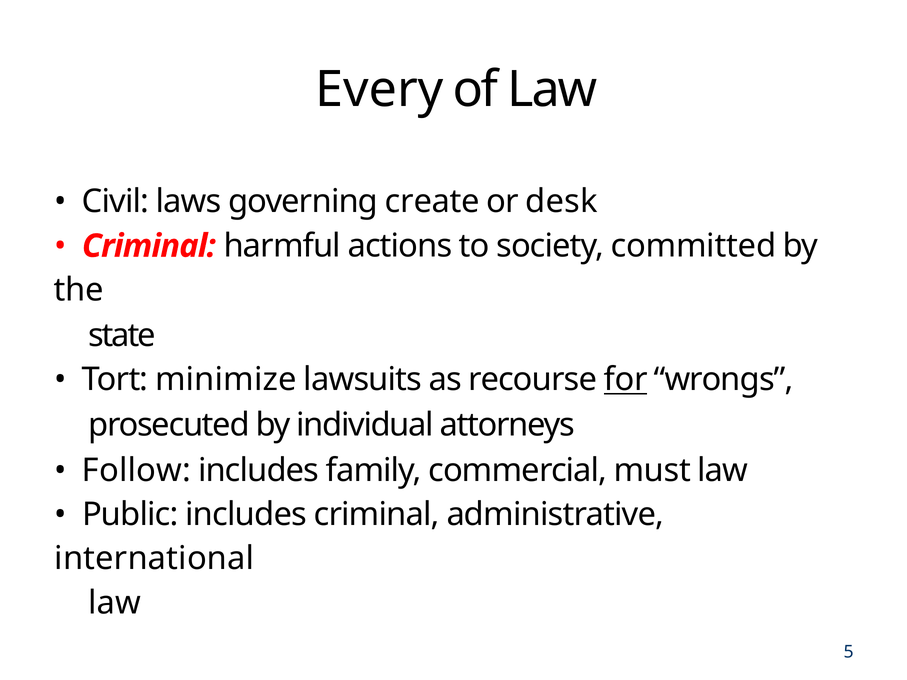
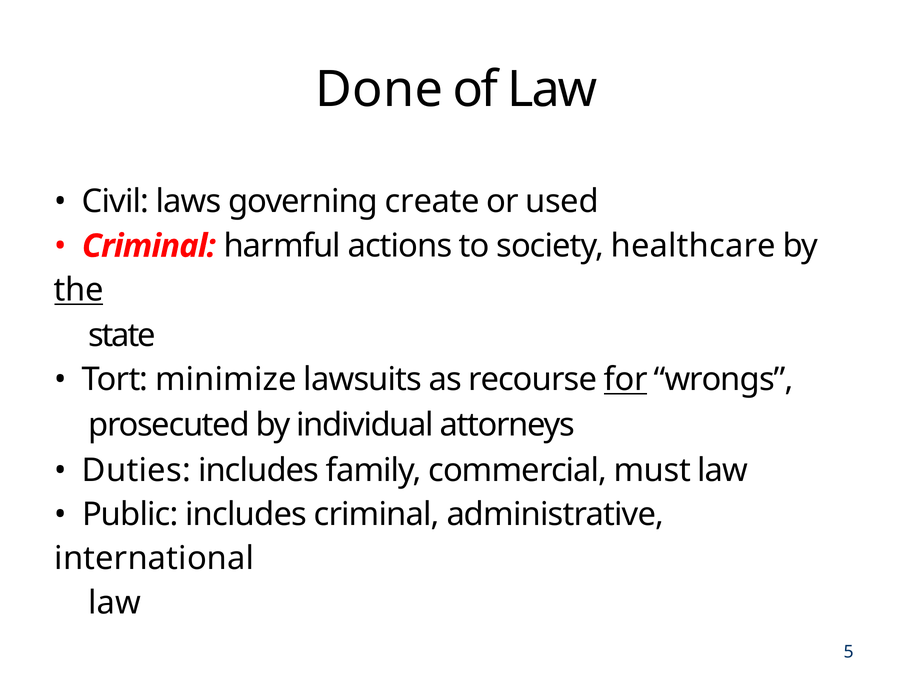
Every: Every -> Done (379, 90)
desk: desk -> used (562, 202)
committed: committed -> healthcare (693, 246)
the underline: none -> present (79, 290)
Follow: Follow -> Duties (136, 471)
